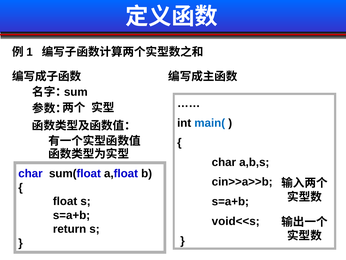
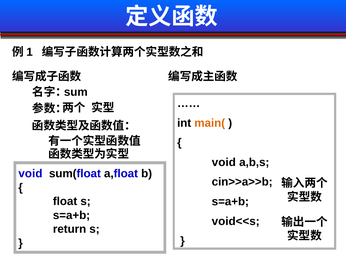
main( colour: blue -> orange (210, 123)
char: char -> void (224, 162)
char: char -> void (30, 173)
